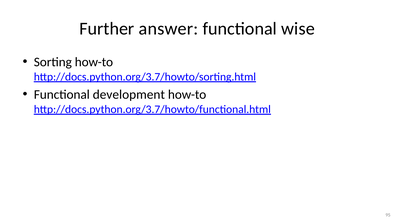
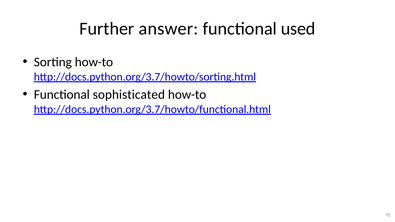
wise: wise -> used (298, 29)
development: development -> sophisticated (129, 95)
